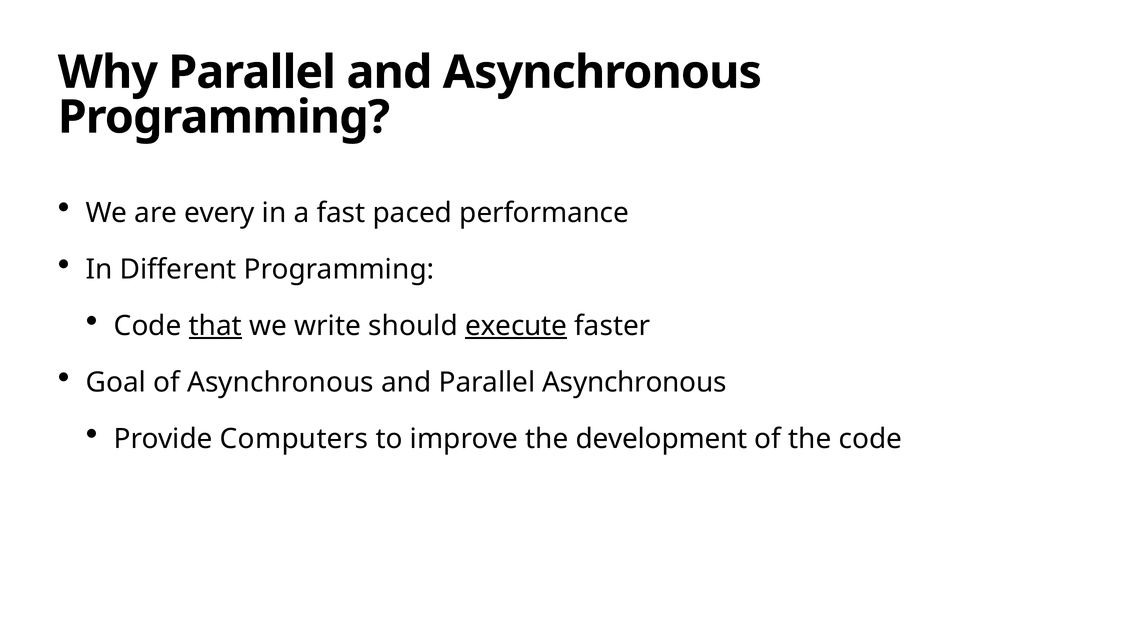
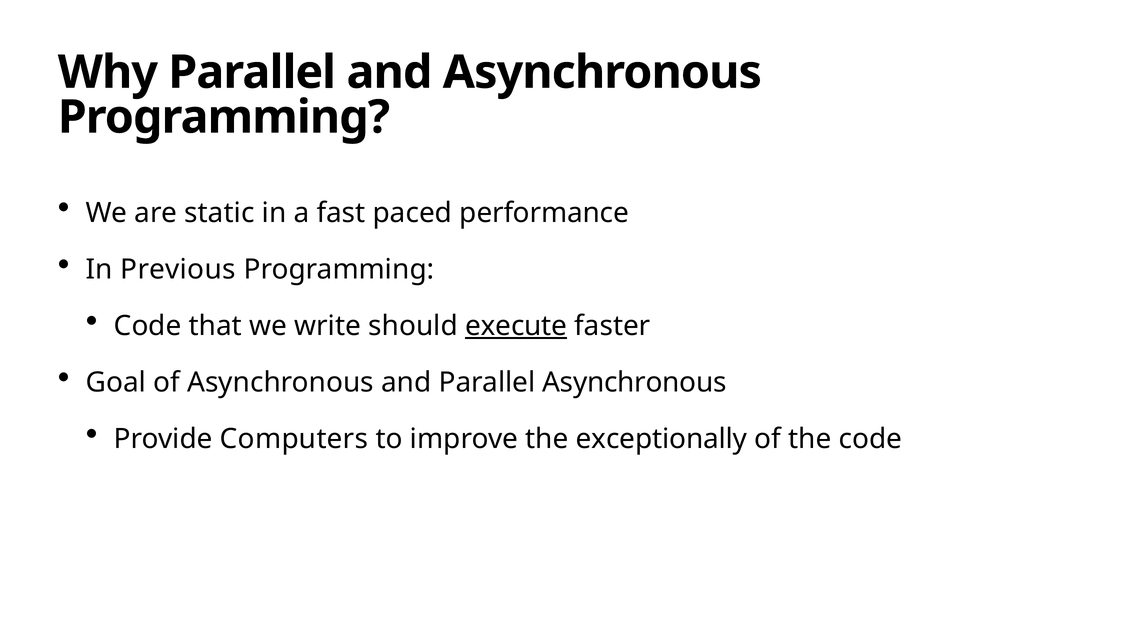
every: every -> static (219, 213)
Different: Different -> Previous (178, 269)
that underline: present -> none (215, 326)
development: development -> exceptionally (662, 439)
